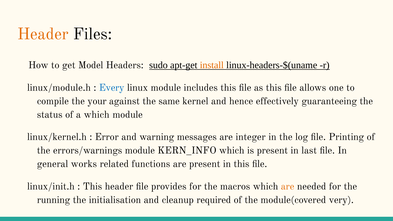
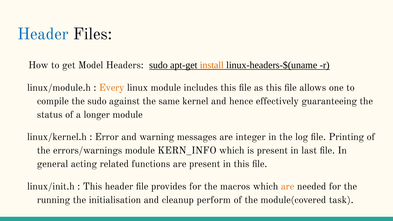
Header colour: orange -> blue (43, 34)
Every colour: blue -> orange (112, 88)
the your: your -> sudo (97, 101)
a which: which -> longer (97, 115)
works: works -> acting (84, 164)
required: required -> perform (214, 200)
very: very -> task (341, 200)
